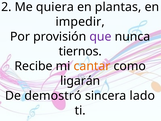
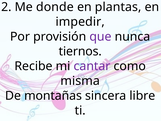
quiera: quiera -> donde (55, 7)
cantar colour: orange -> purple (92, 66)
ligarán: ligarán -> misma (80, 81)
demostró: demostró -> montañas (53, 96)
lado: lado -> libre (142, 96)
